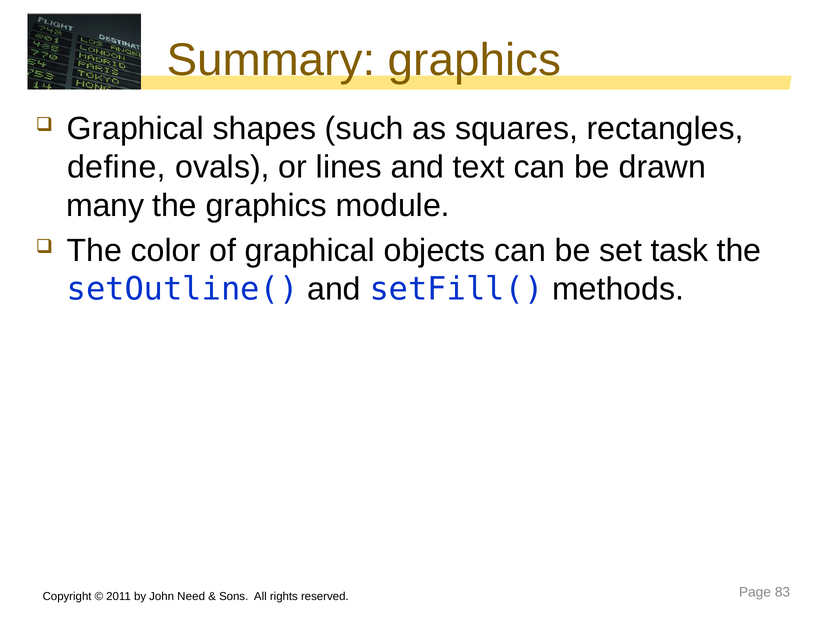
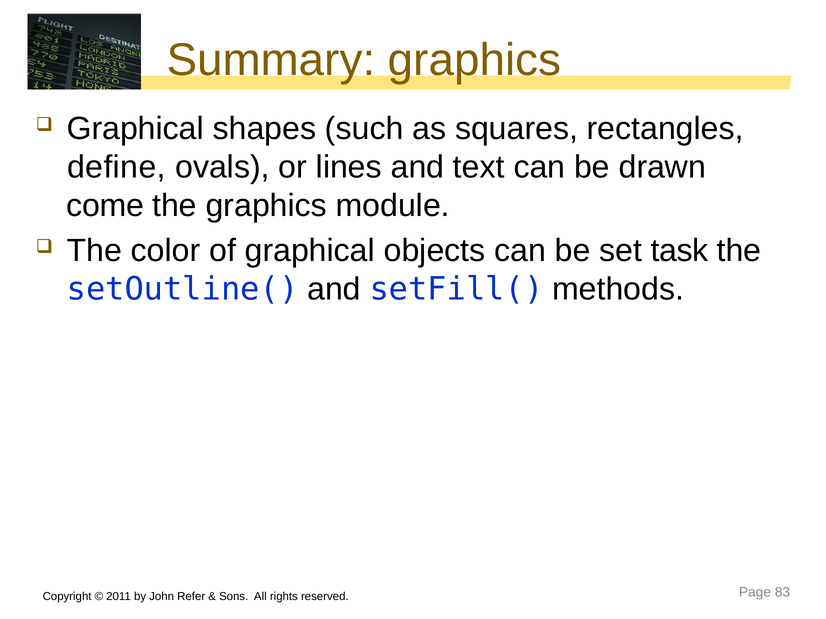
many: many -> come (105, 206)
Need: Need -> Refer (191, 597)
